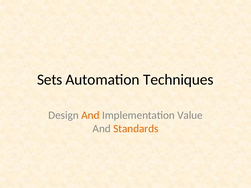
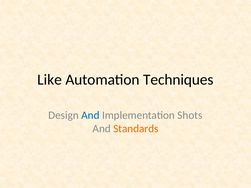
Sets: Sets -> Like (50, 80)
And colour: orange -> blue (90, 115)
Value: Value -> Shots (190, 115)
